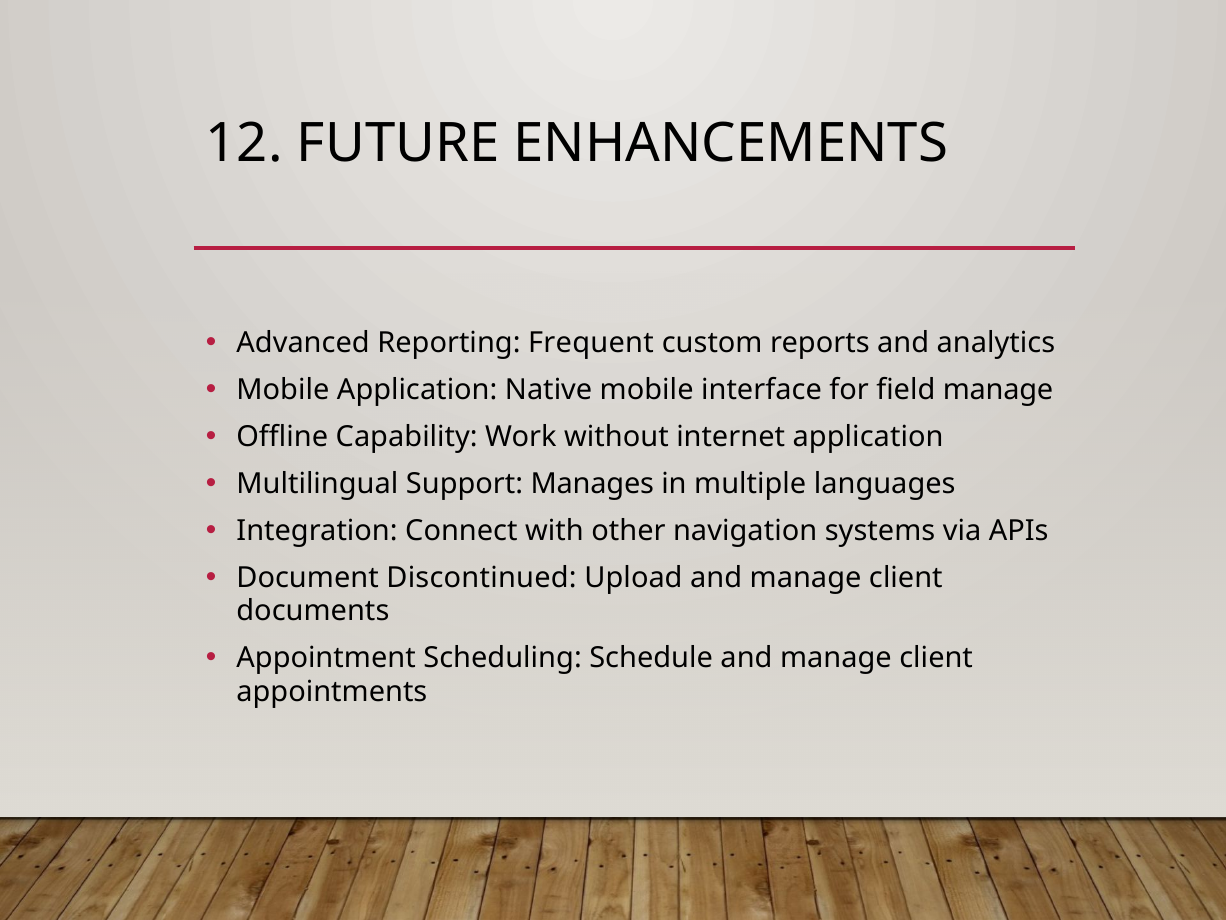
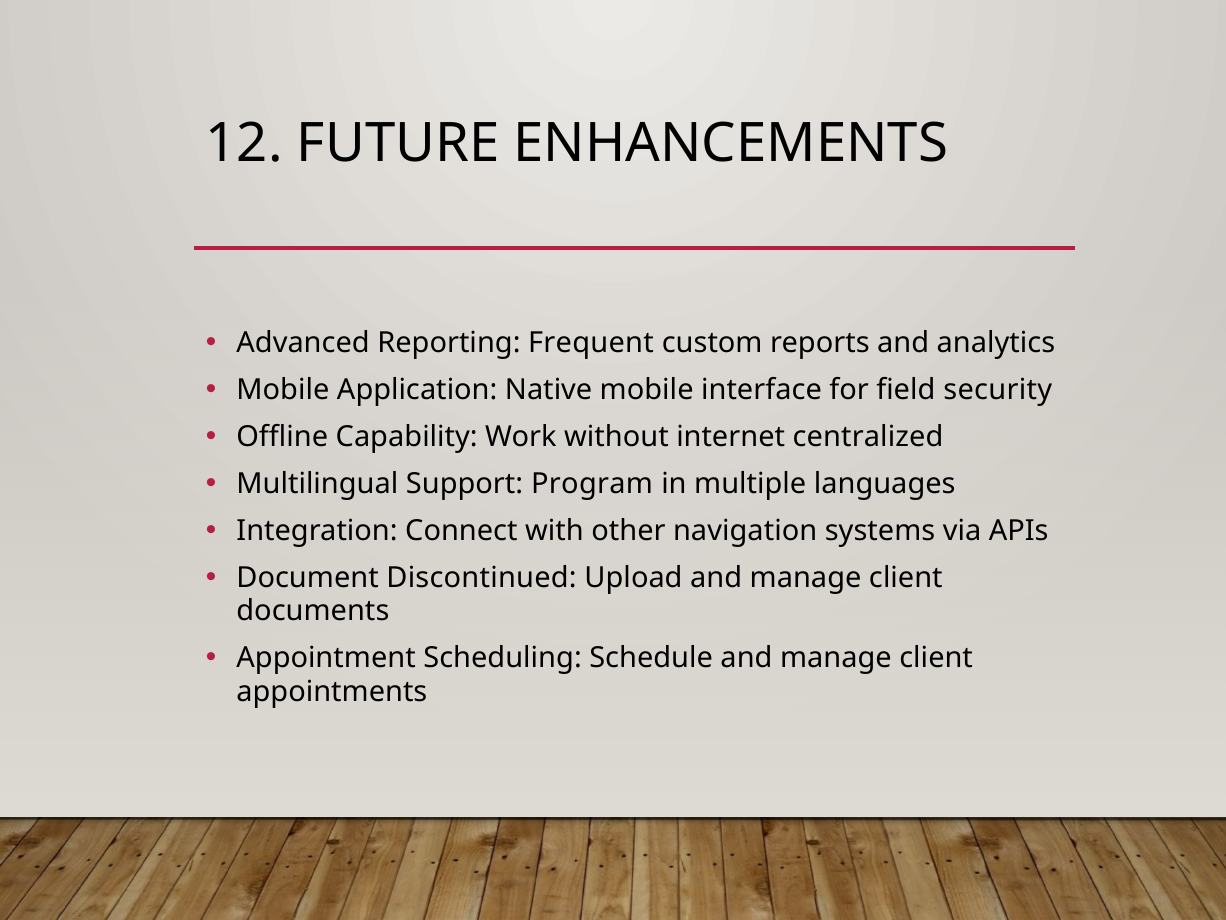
field manage: manage -> security (998, 390)
internet application: application -> centralized (868, 437)
Manages: Manages -> Program (592, 484)
